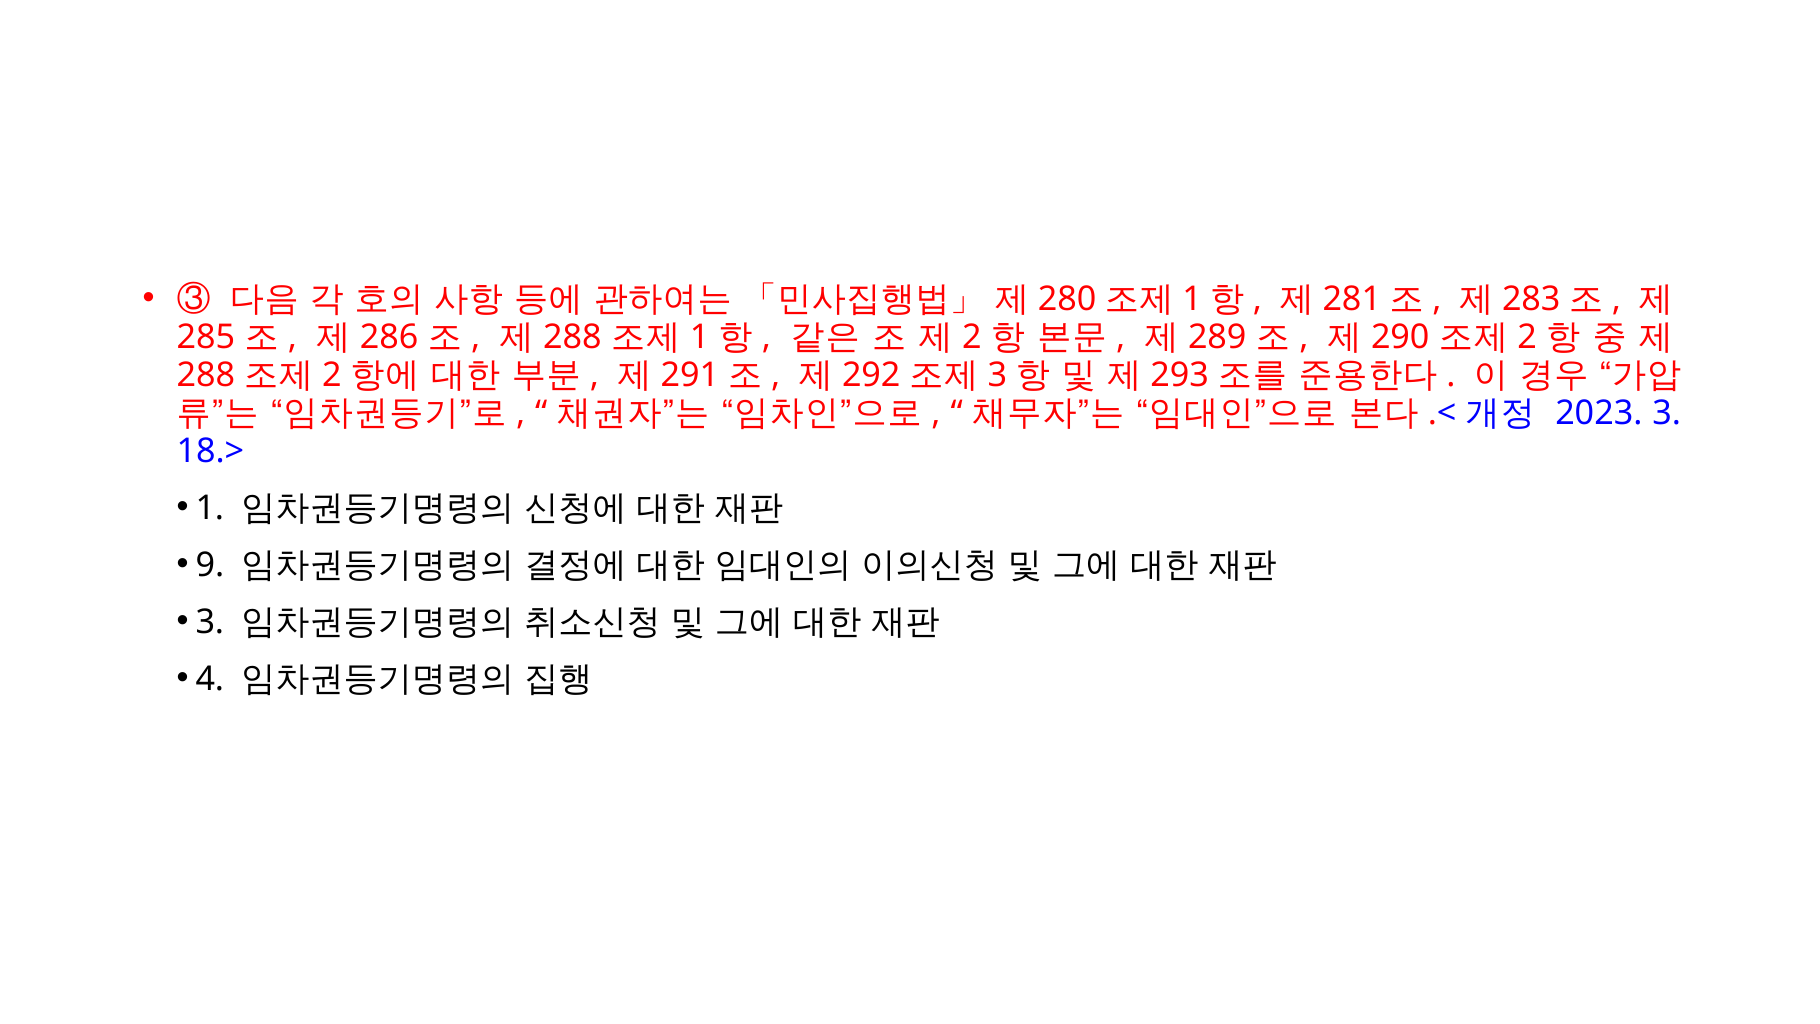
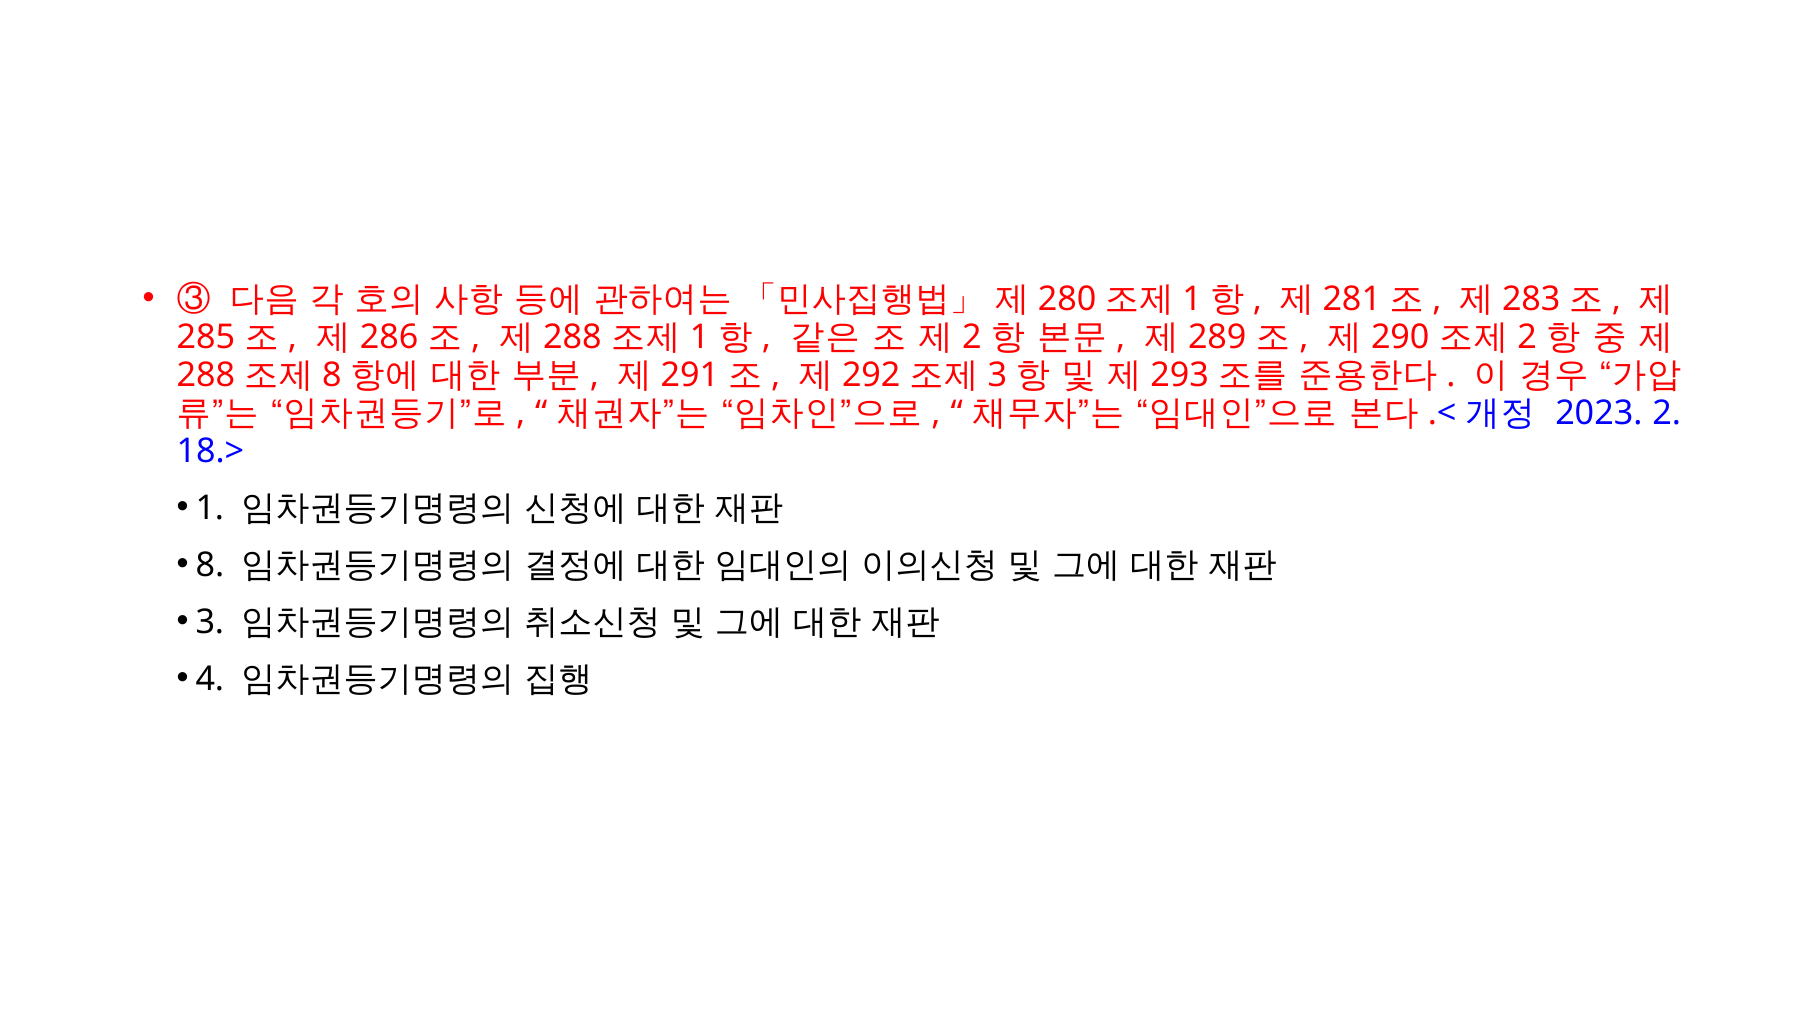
2: 2 -> 8 (332, 375)
2023 3: 3 -> 2 (1667, 413)
9: 9 -> 8 (210, 565)
